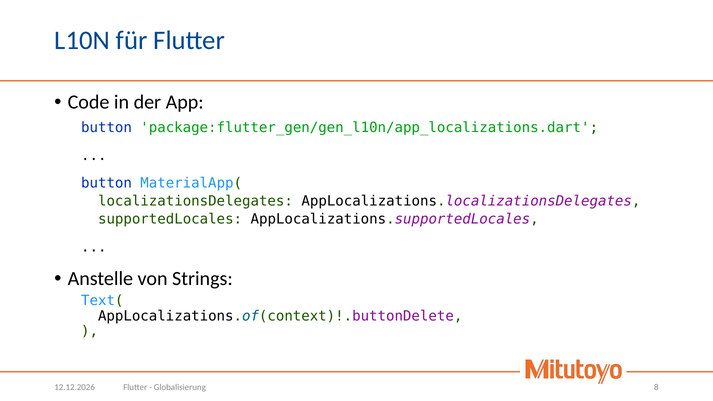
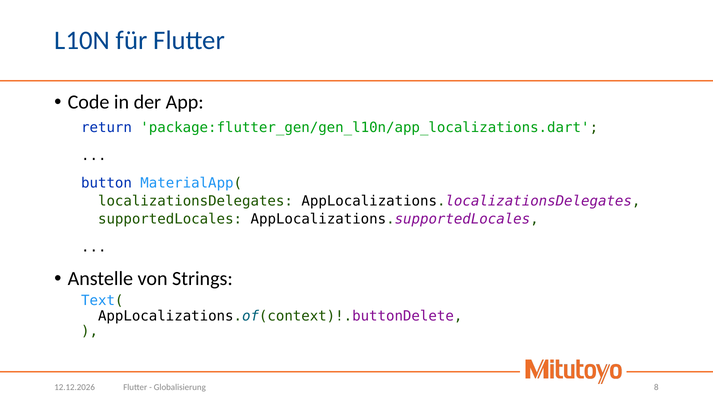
button: button -> return (107, 128)
